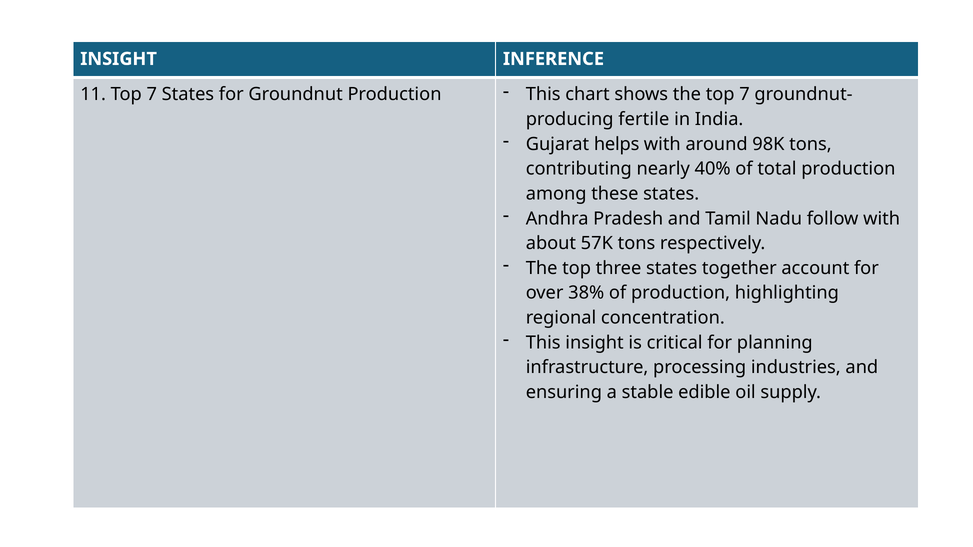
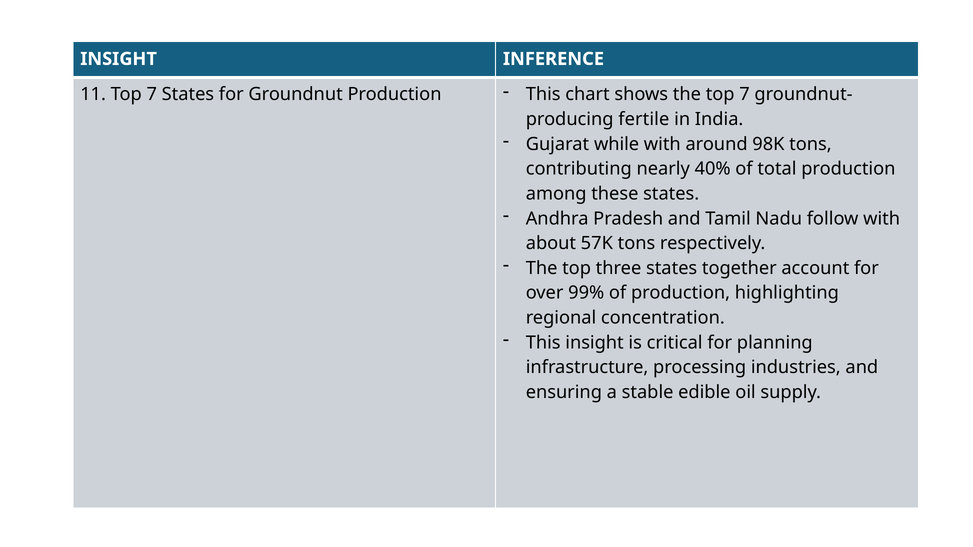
helps: helps -> while (617, 144)
38%: 38% -> 99% (586, 293)
